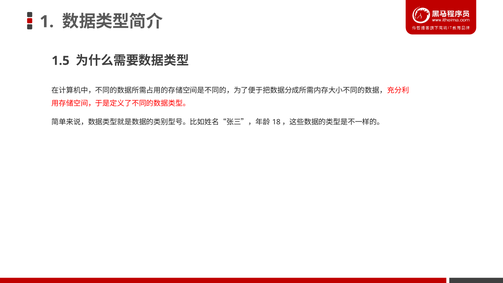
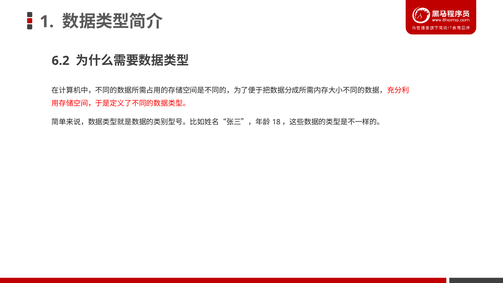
1.5: 1.5 -> 6.2 (61, 61)
